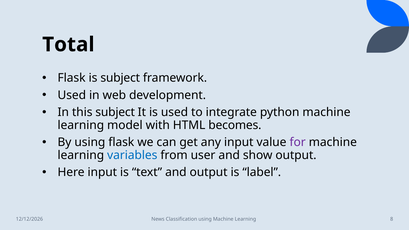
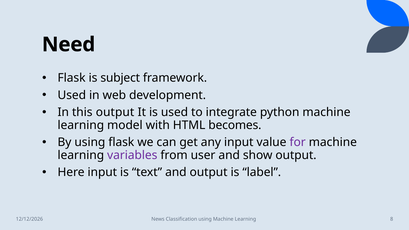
Total: Total -> Need (69, 45)
this subject: subject -> output (115, 112)
variables colour: blue -> purple (132, 155)
